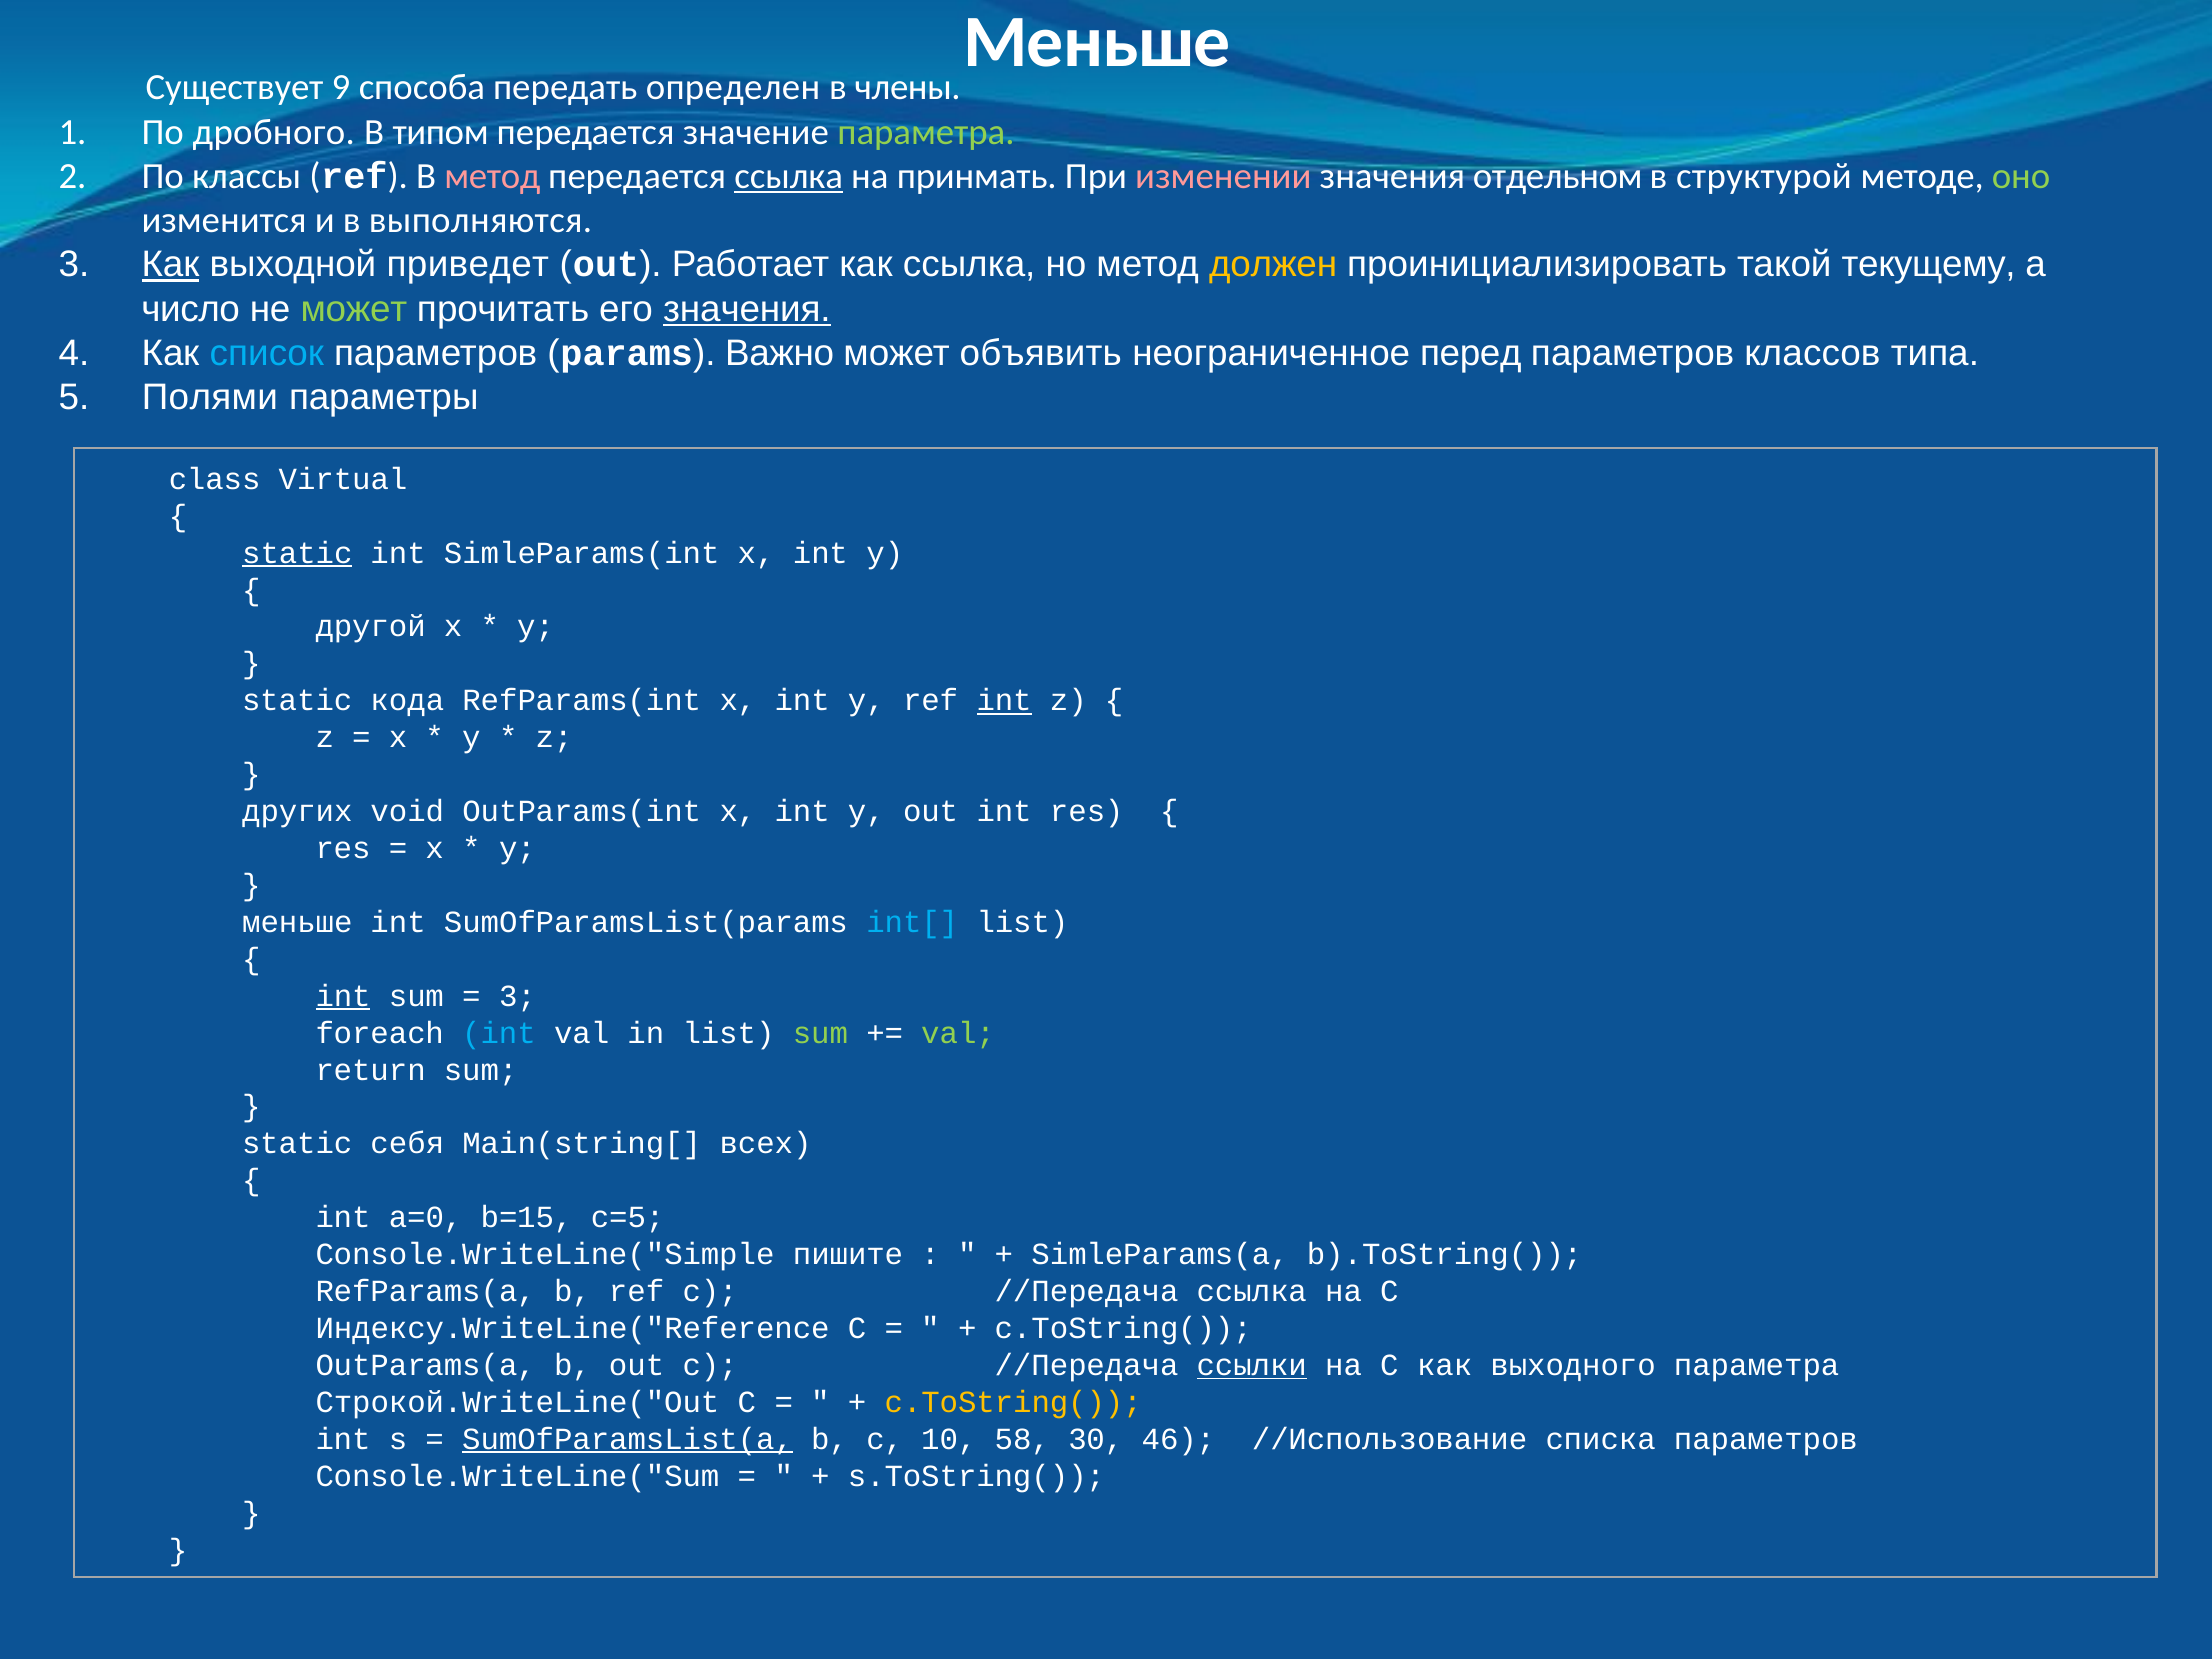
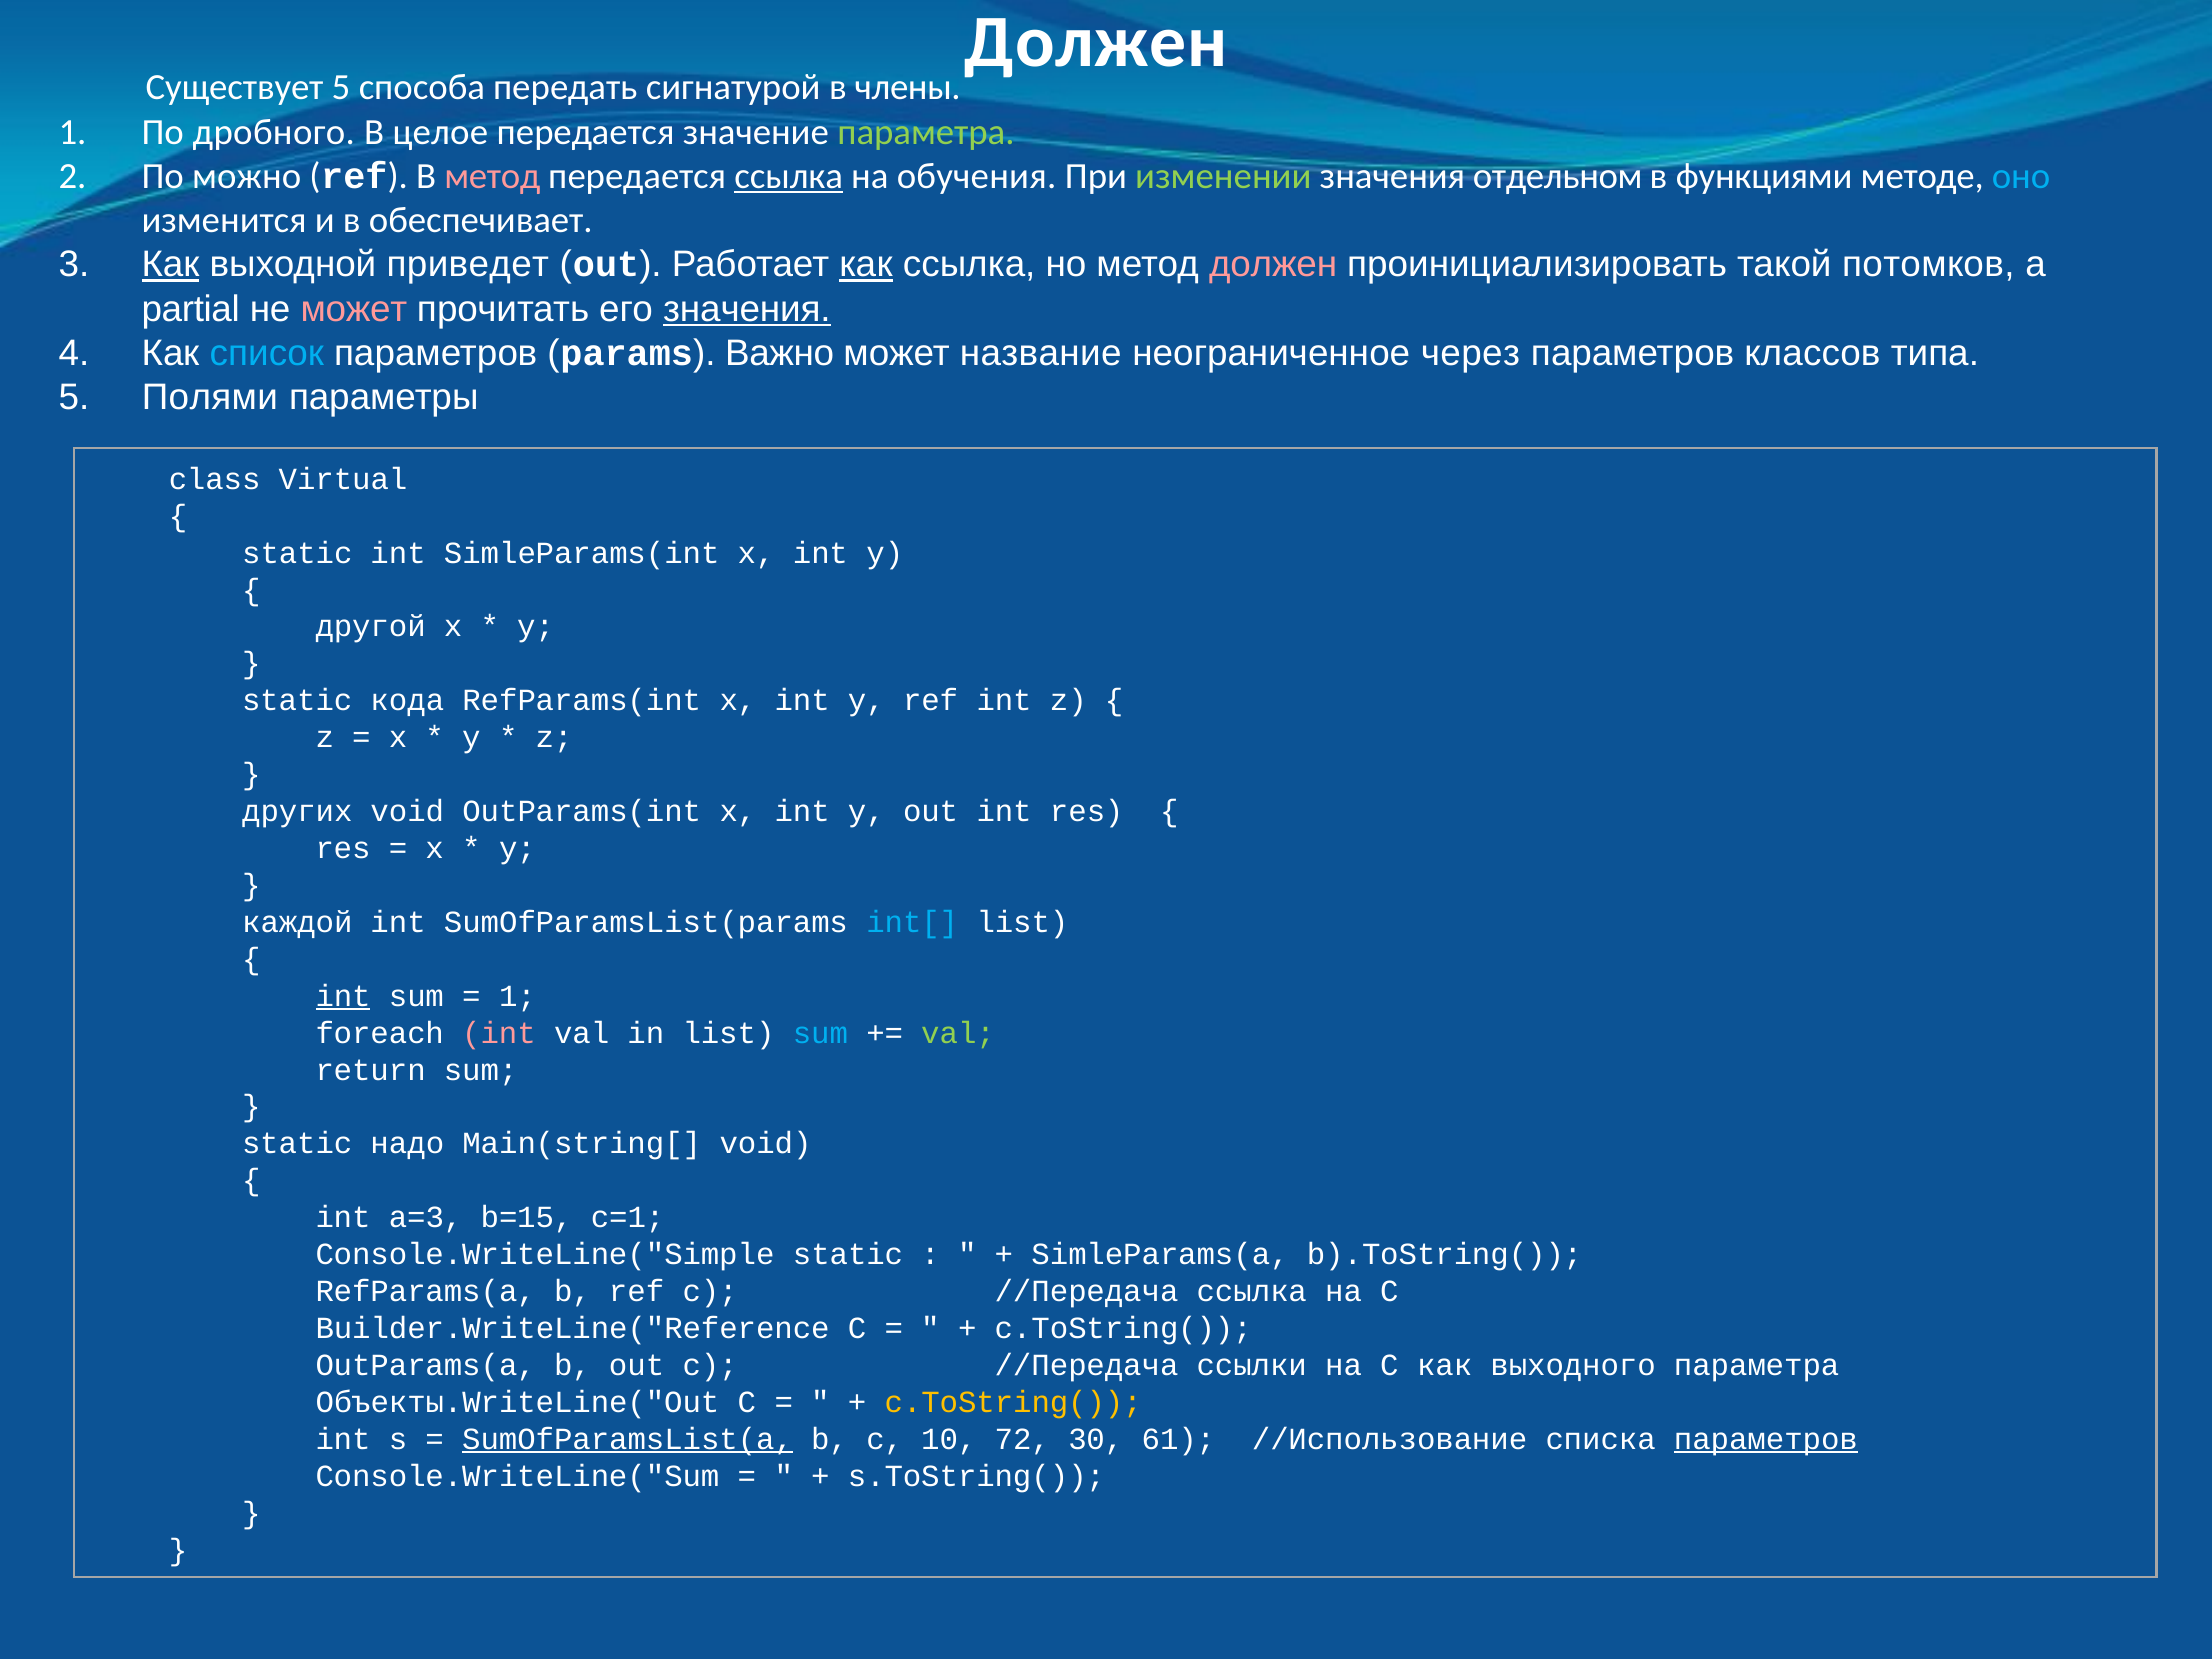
Меньше: Меньше -> Должен (1096, 43)
Существует 9: 9 -> 5 (341, 88)
определен: определен -> сигнатурой (733, 88)
типом: типом -> целое (440, 132)
классы: классы -> можно (247, 176)
принмать: принмать -> обучения (977, 176)
изменении colour: pink -> light green (1223, 176)
структурой: структурой -> функциями (1764, 176)
оно colour: light green -> light blue (2021, 176)
выполняются: выполняются -> обеспечивает (481, 220)
как underline: none -> present (866, 265)
должен colour: yellow -> pink (1273, 265)
текущему: текущему -> потомков (1928, 265)
число: число -> partial (191, 309)
может colour: light green -> pink (354, 309)
объявить: объявить -> название (1041, 353)
перед: перед -> через (1470, 353)
static underline: present -> none (297, 553)
int underline: present -> none (1004, 701)
меньше: меньше -> каждой (297, 922)
3: 3 -> 1 (517, 996)
int colour: light blue -> pink (499, 1033)
sum colour: light green -> light blue (820, 1033)
себя: себя -> надо (407, 1144)
Main(string[ всех: всех -> void (766, 1144)
a=0: a=0 -> a=3 (426, 1218)
c=5: c=5 -> c=1 (628, 1218)
Console.WriteLine("Simple пишите: пишите -> static (848, 1255)
Индексу.WriteLine("Reference: Индексу.WriteLine("Reference -> Builder.WriteLine("Reference (573, 1328)
ссылки underline: present -> none (1252, 1365)
Строкой.WriteLine("Out: Строкой.WriteLine("Out -> Объекты.WriteLine("Out (517, 1402)
58: 58 -> 72 (1022, 1439)
46: 46 -> 61 (1178, 1439)
параметров underline: none -> present (1766, 1439)
